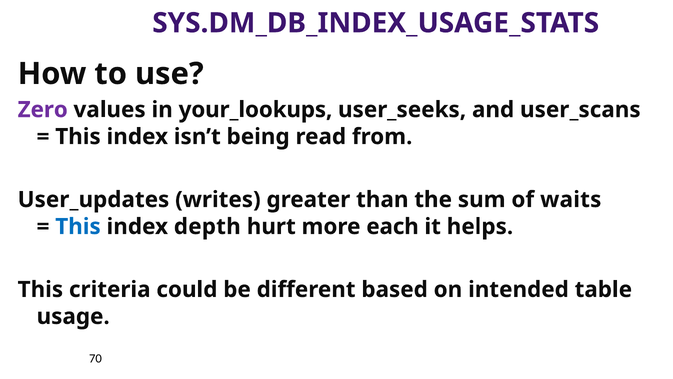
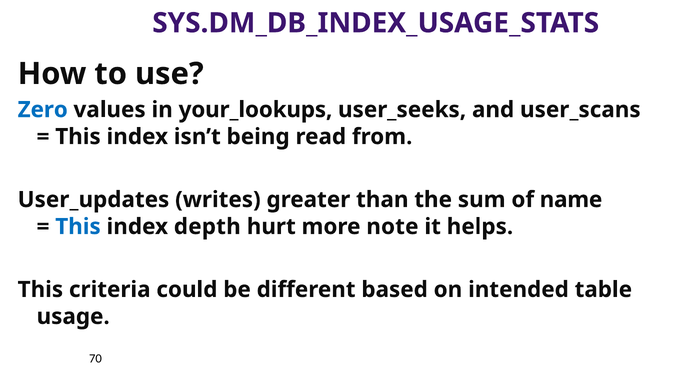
Zero colour: purple -> blue (43, 110)
waits: waits -> name (571, 199)
each: each -> note (392, 226)
